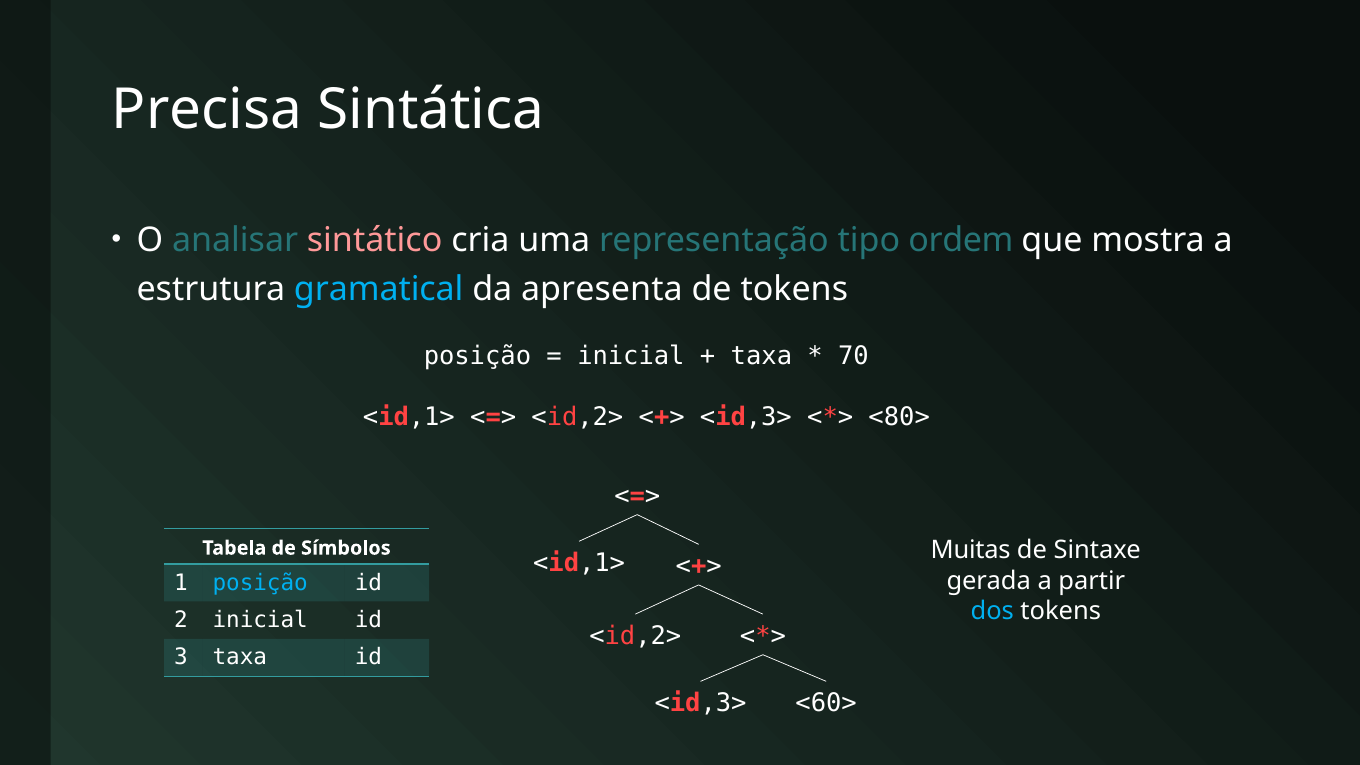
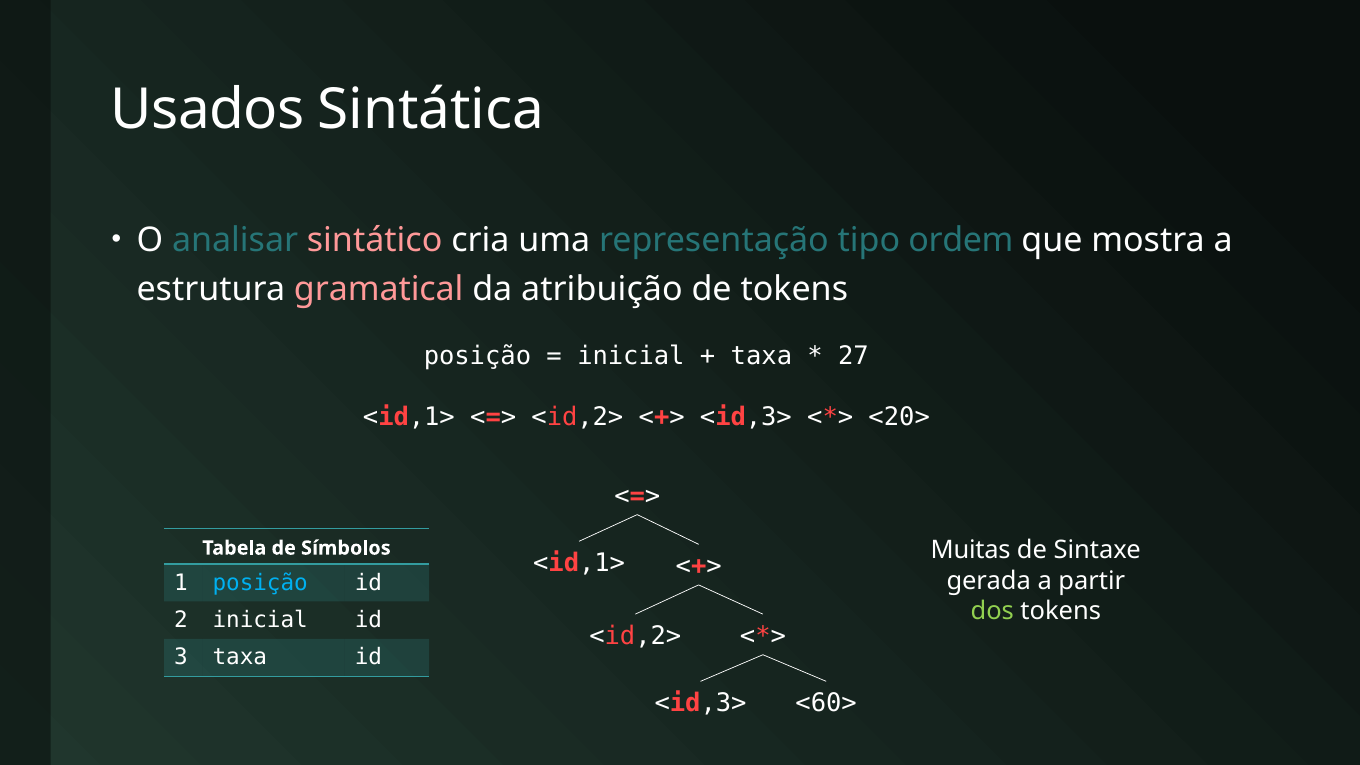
Precisa: Precisa -> Usados (208, 110)
gramatical colour: light blue -> pink (379, 289)
apresenta: apresenta -> atribuição (602, 289)
70: 70 -> 27 (853, 356)
<80>: <80> -> <20> (899, 417)
dos colour: light blue -> light green (992, 612)
